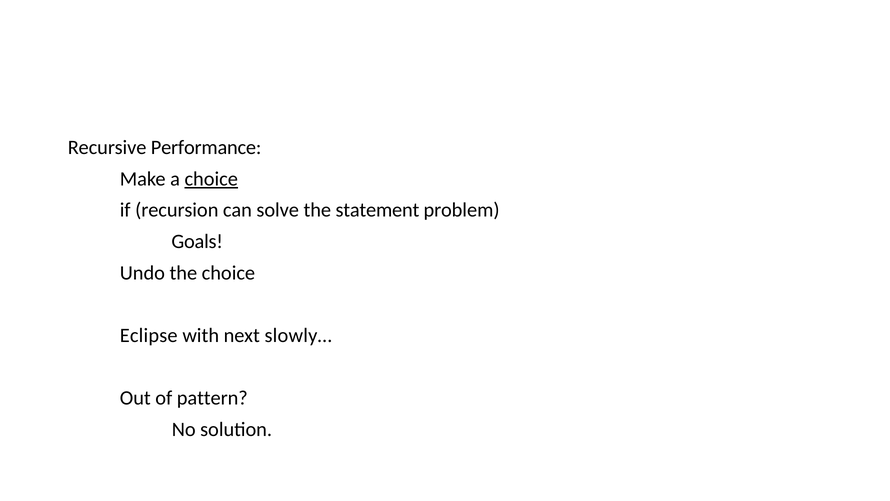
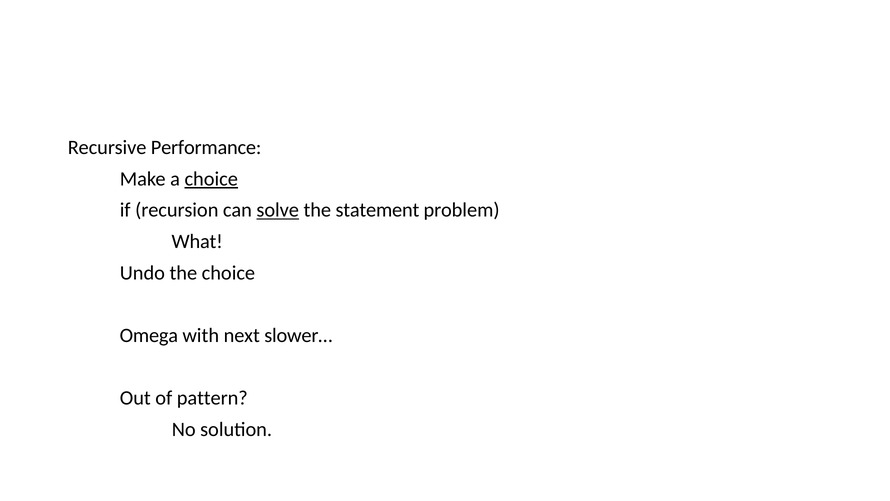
solve underline: none -> present (278, 210)
Goals: Goals -> What (197, 241)
Eclipse: Eclipse -> Omega (149, 335)
slowly…: slowly… -> slower… (298, 335)
